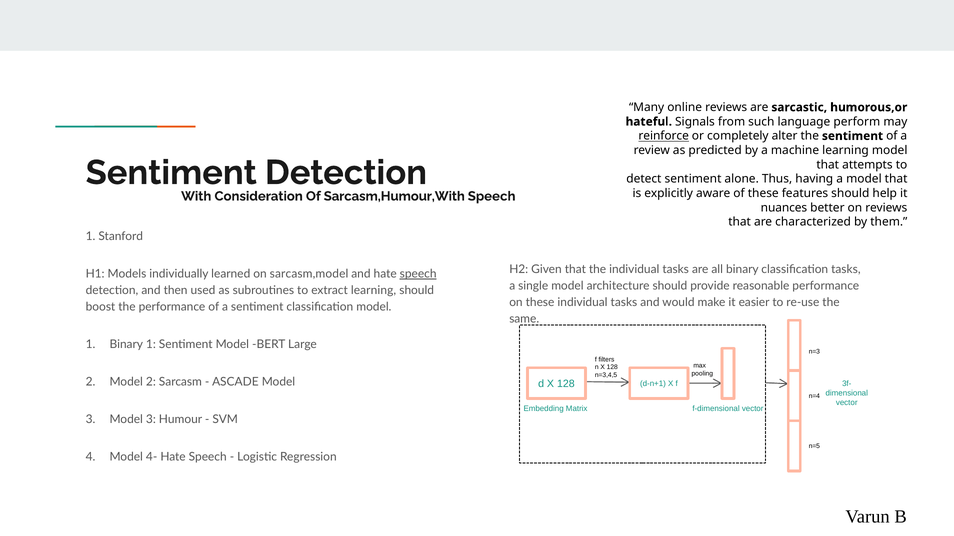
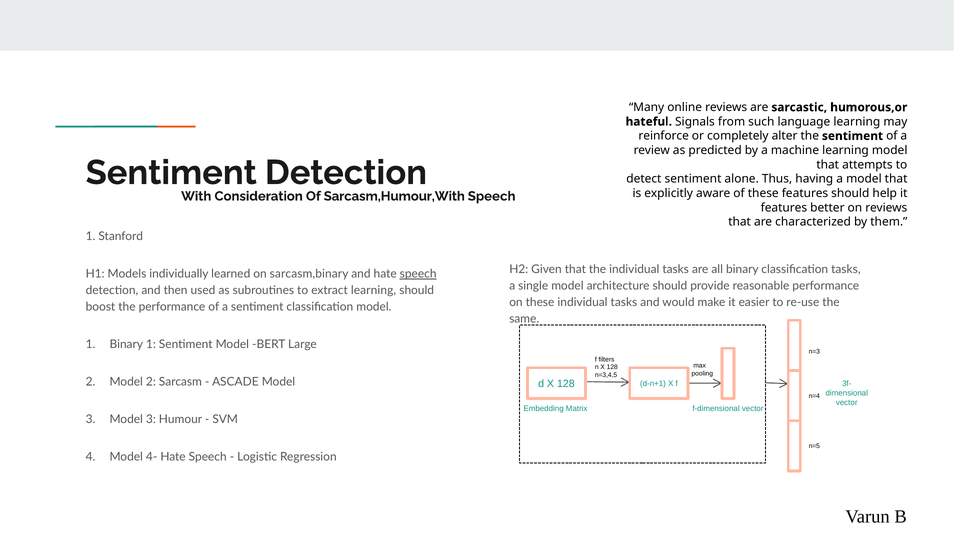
language perform: perform -> learning (857, 122)
reinforce underline: present -> none (664, 136)
nuances: nuances -> features (784, 208)
sarcasm,model: sarcasm,model -> sarcasm,binary (309, 274)
